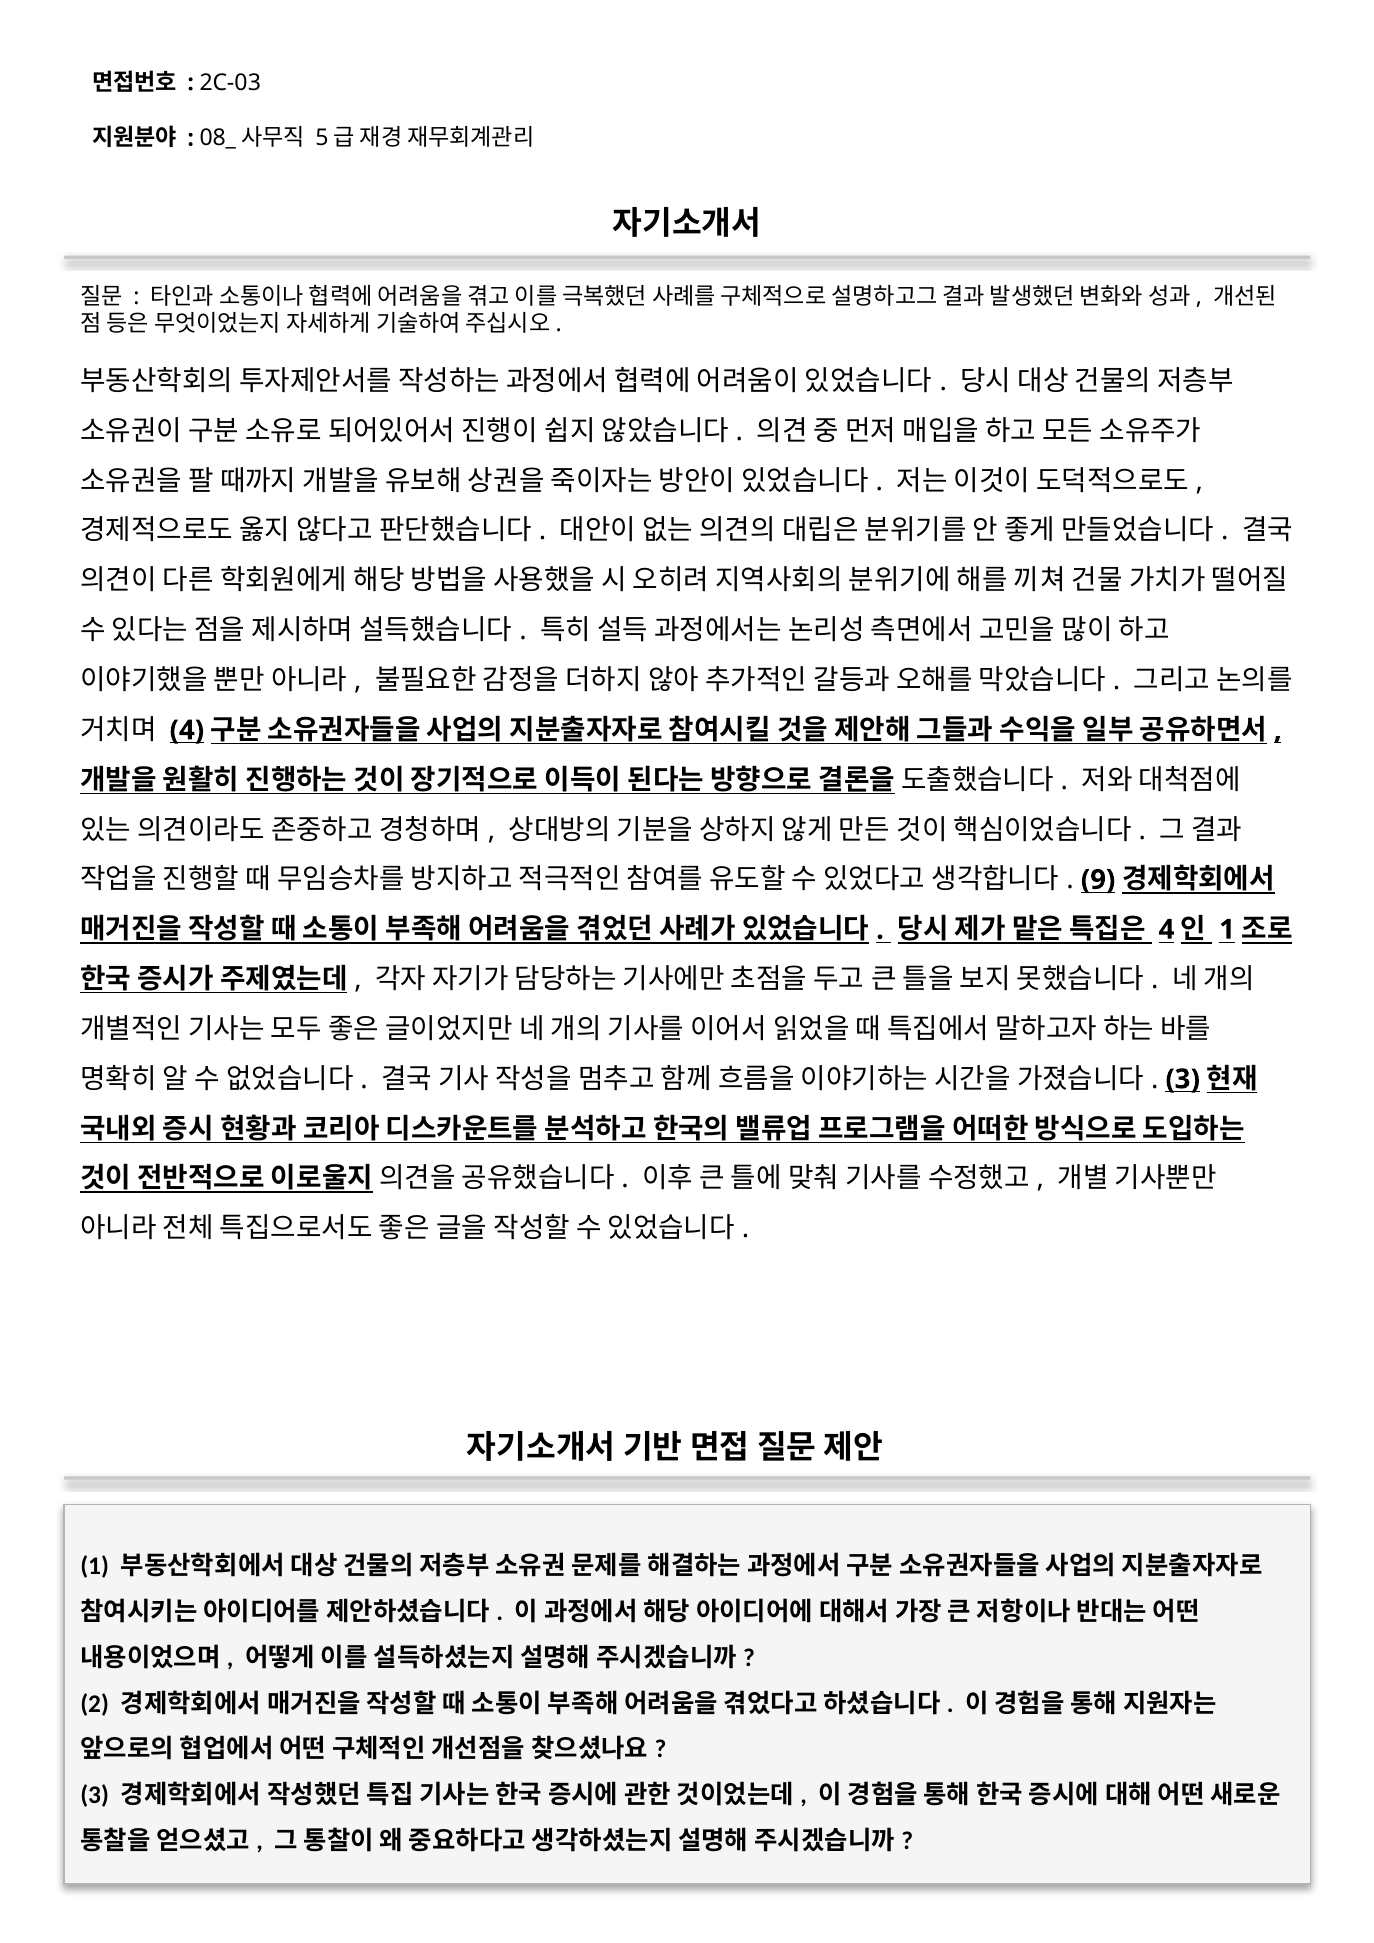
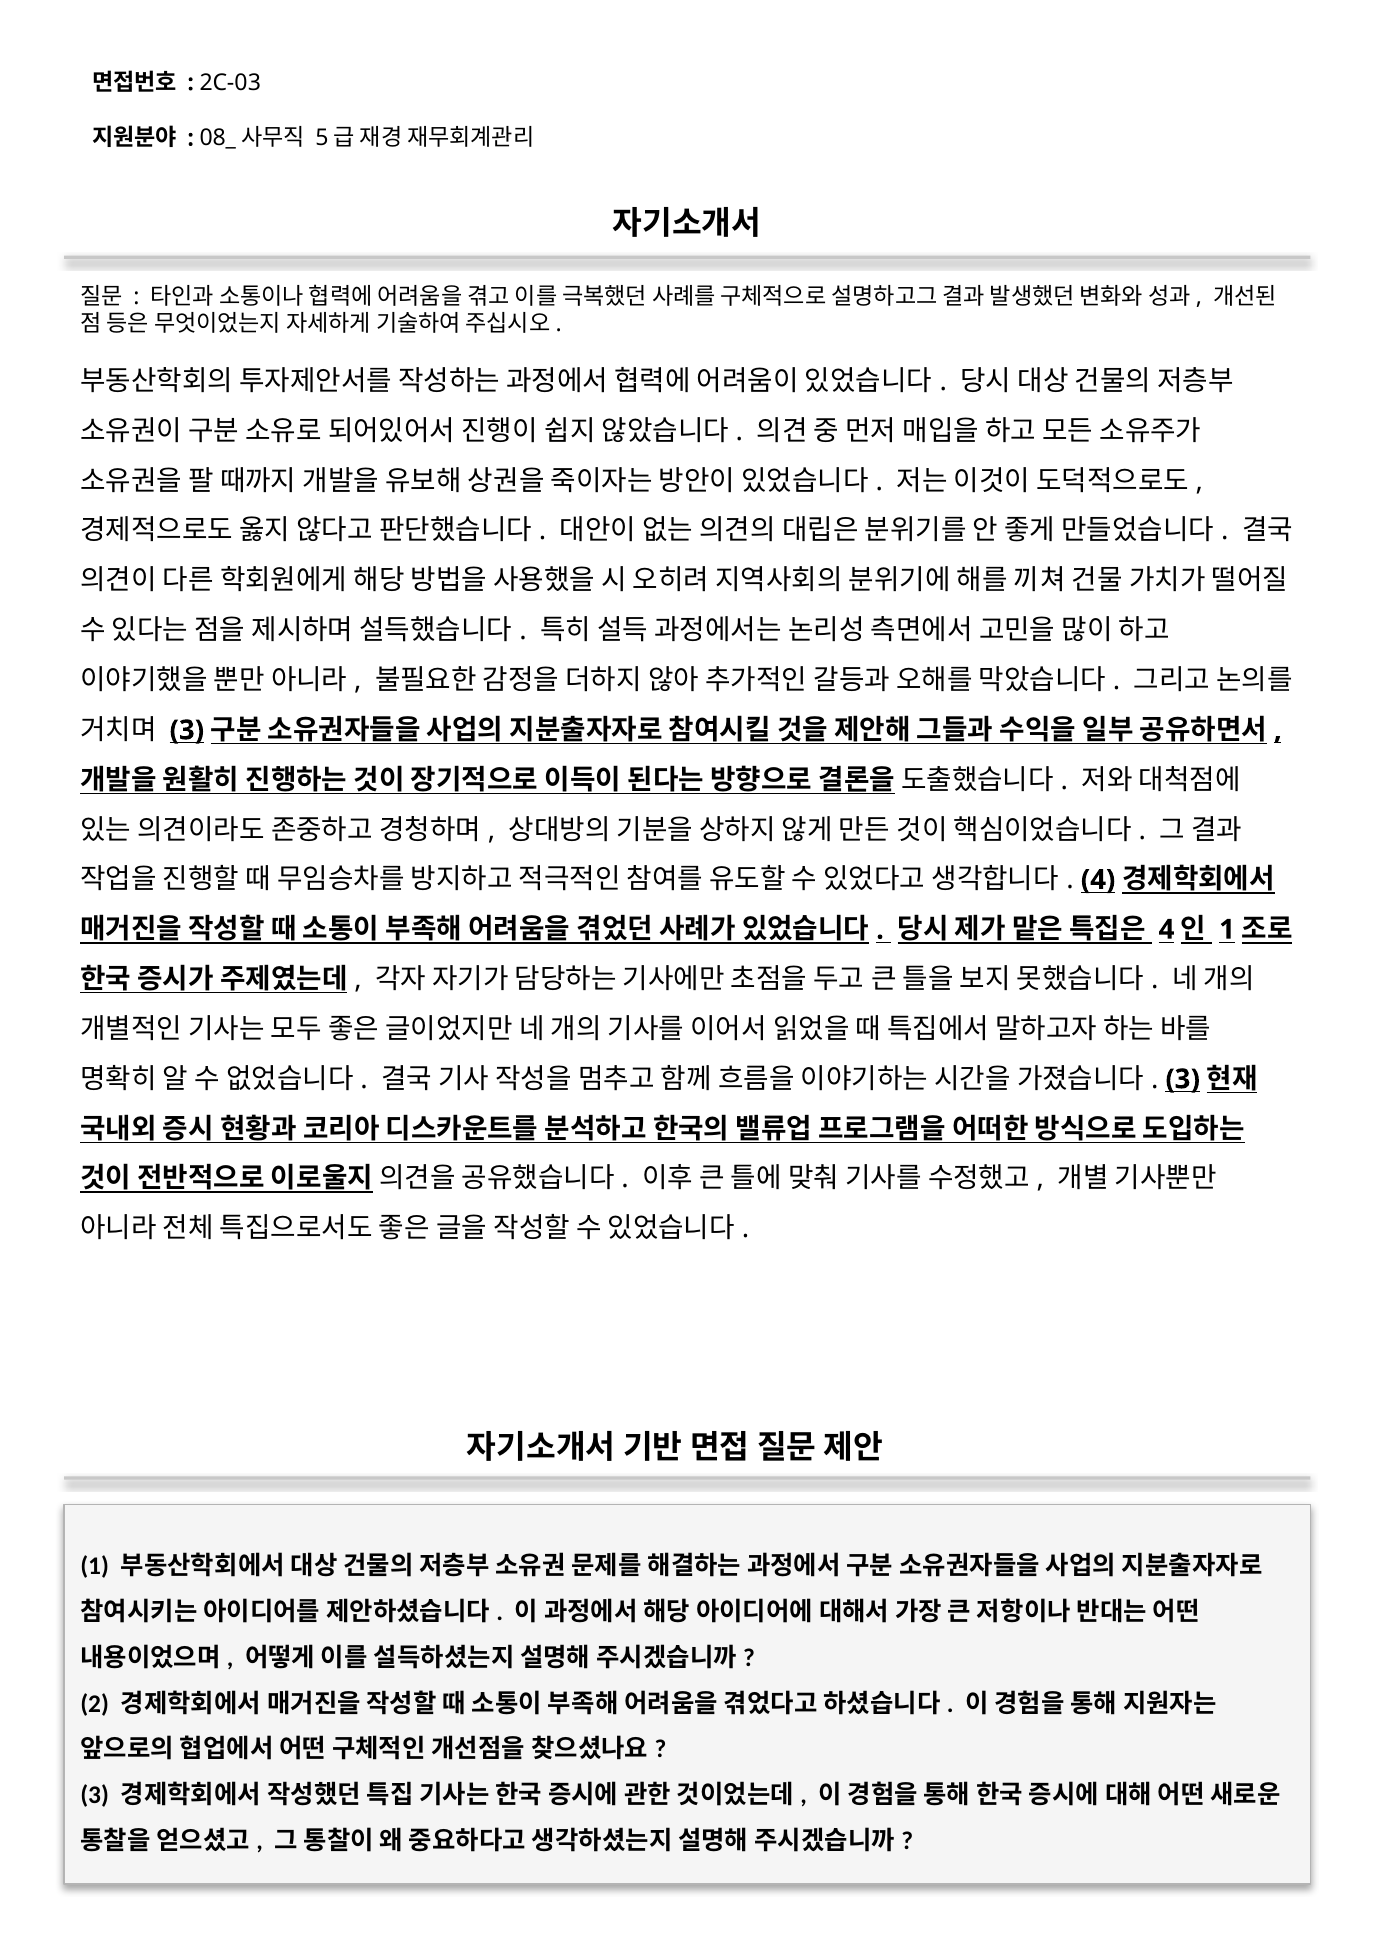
4: 4 -> 3 (187, 730)
9: 9 -> 4 (1098, 880)
